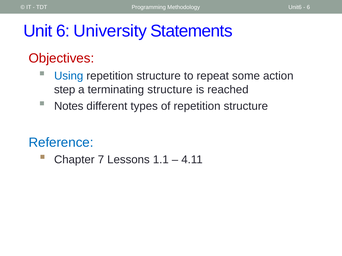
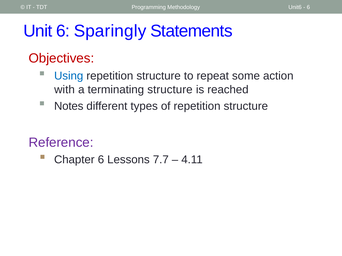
University: University -> Sparingly (110, 31)
step: step -> with (65, 90)
Reference colour: blue -> purple (61, 143)
Chapter 7: 7 -> 6 (101, 160)
1.1: 1.1 -> 7.7 (161, 160)
